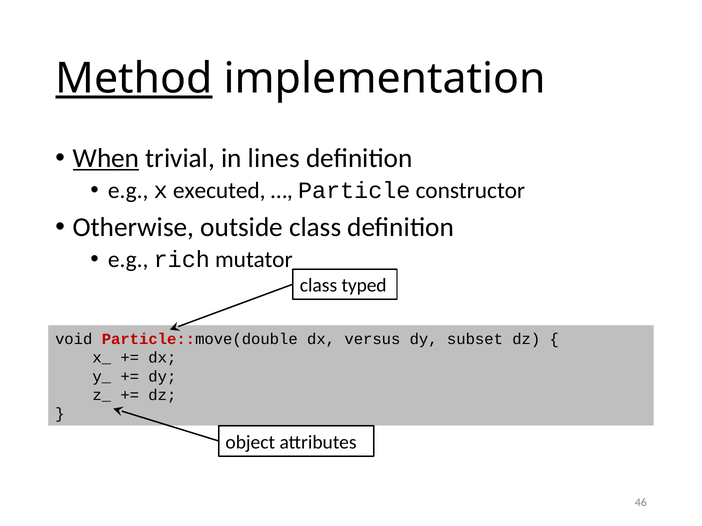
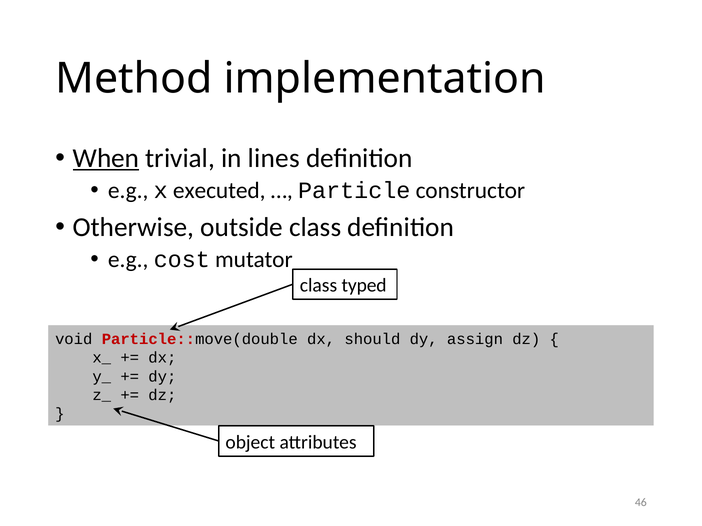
Method underline: present -> none (134, 79)
rich: rich -> cost (182, 260)
versus: versus -> should (372, 339)
subset: subset -> assign (475, 339)
